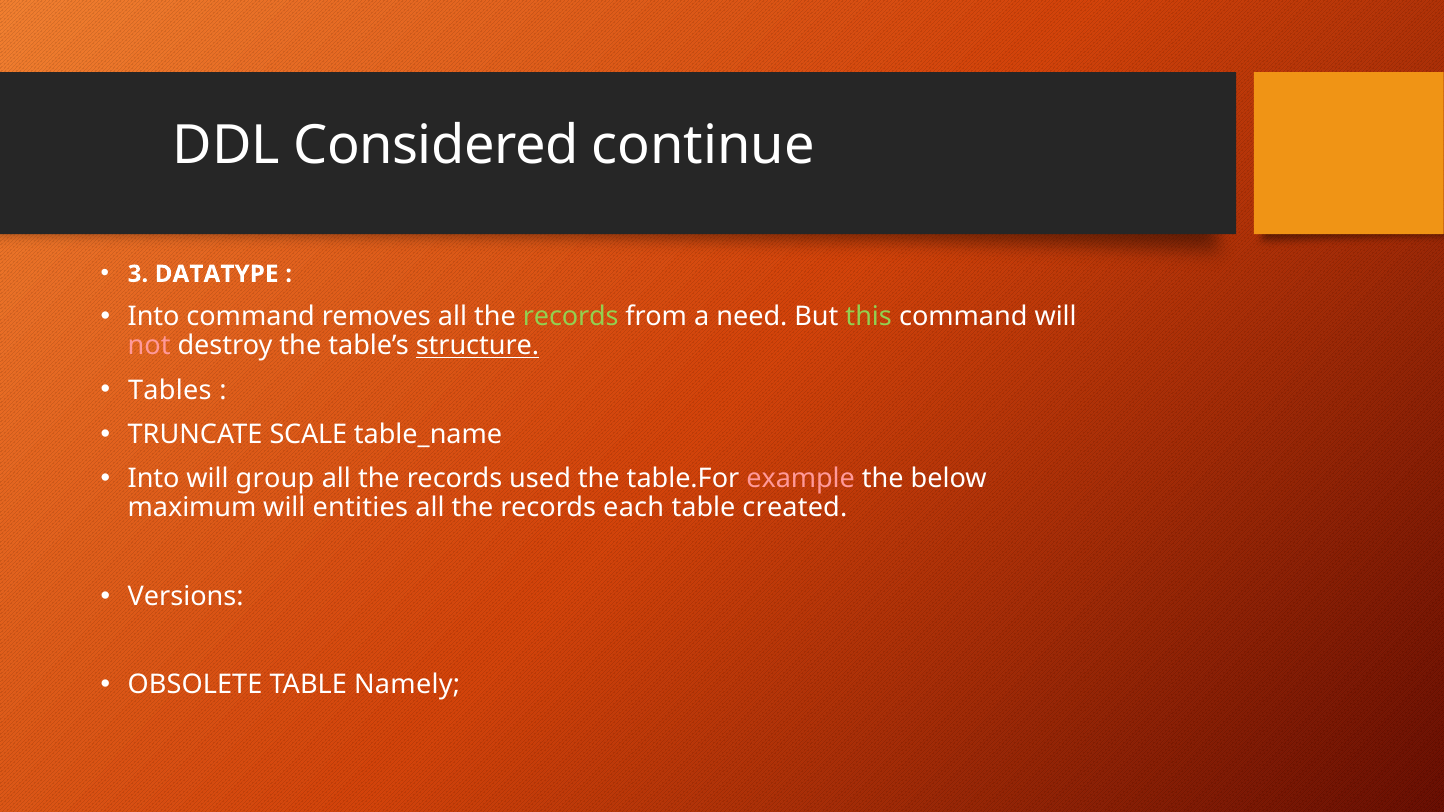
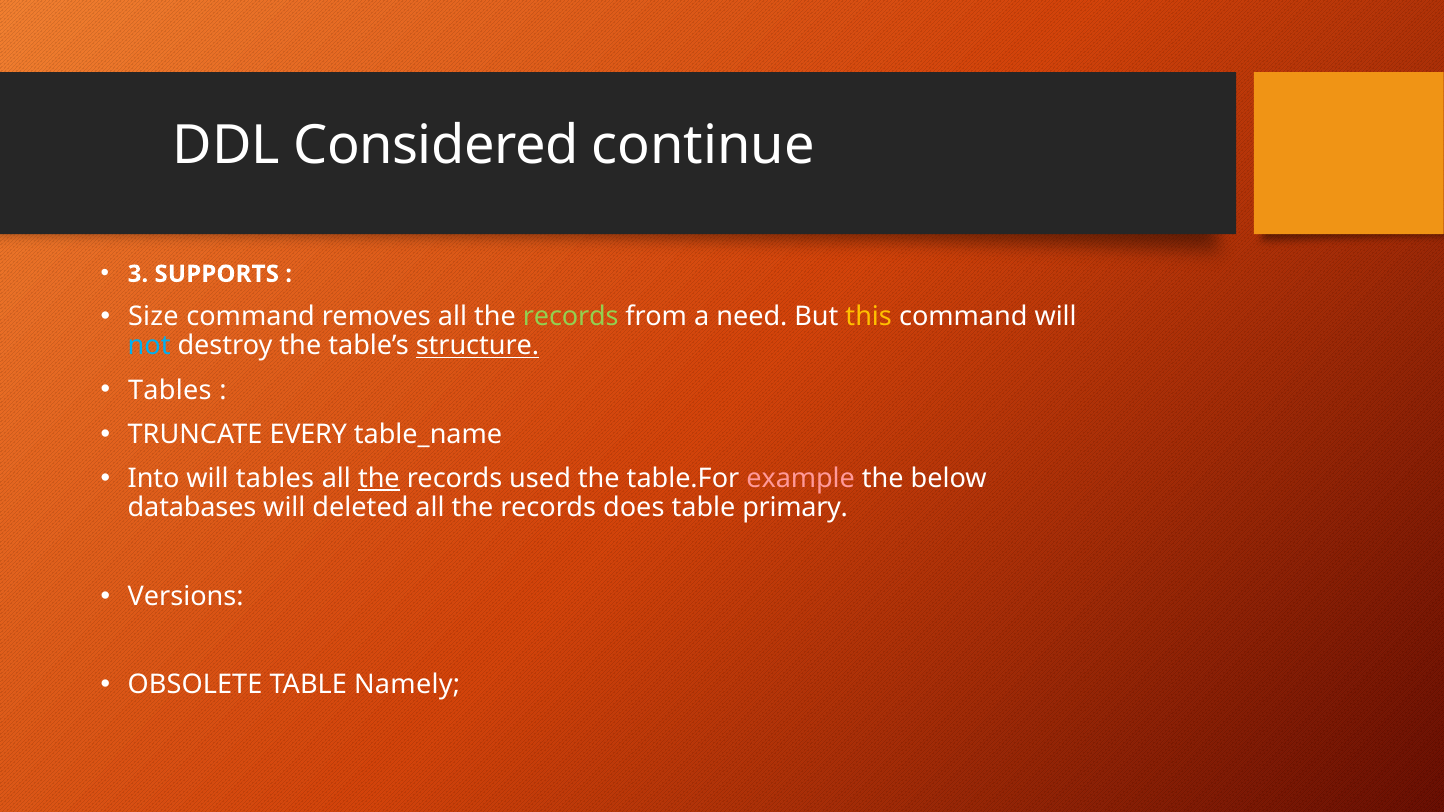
DATATYPE: DATATYPE -> SUPPORTS (217, 274)
Into: Into -> Size (153, 317)
this colour: light green -> yellow (869, 317)
not colour: pink -> light blue (149, 346)
SCALE: SCALE -> EVERY (308, 434)
will group: group -> tables (275, 479)
the underline: none -> present (379, 479)
maximum: maximum -> databases (192, 508)
entities: entities -> deleted (360, 508)
each: each -> does (634, 508)
created: created -> primary (795, 508)
